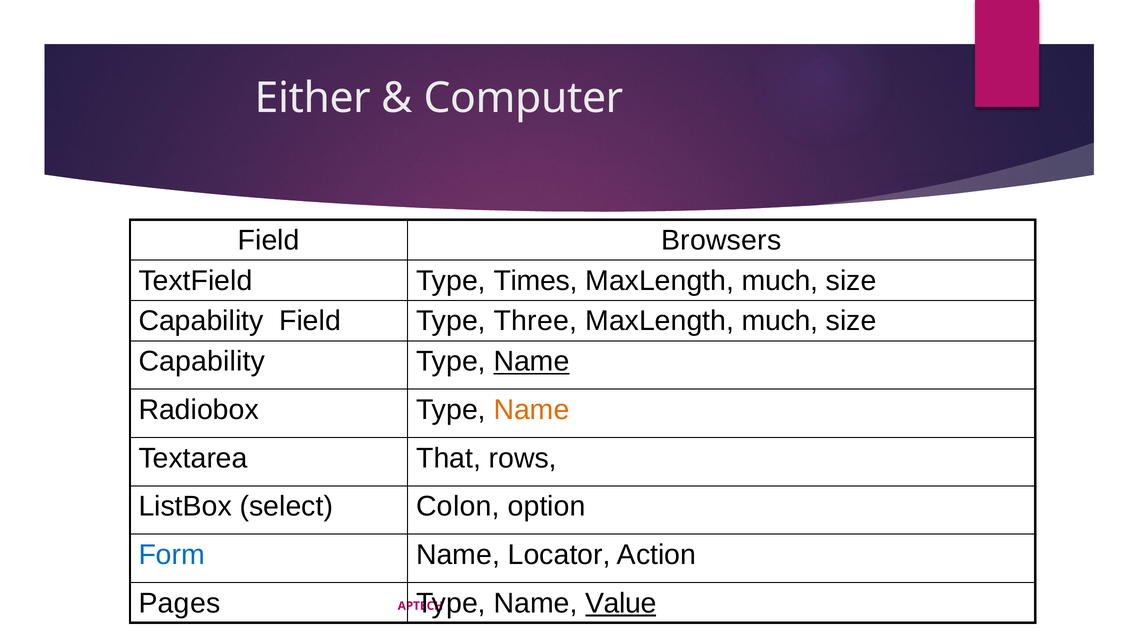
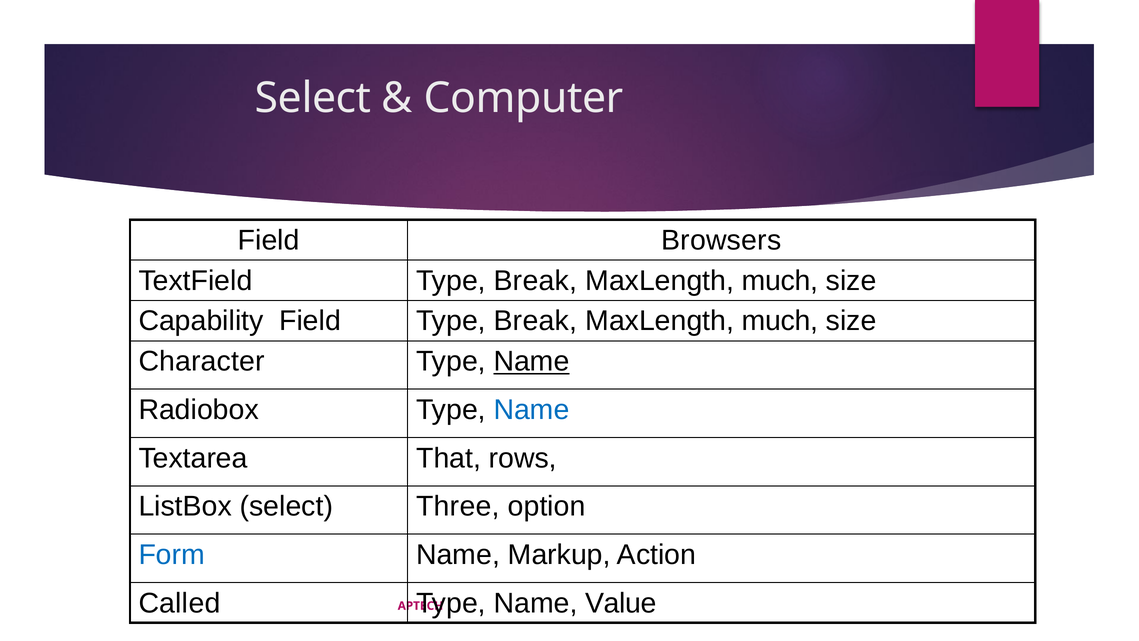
Either: Either -> Select (313, 98)
TextField Type Times: Times -> Break (535, 281)
Field Type Three: Three -> Break (535, 321)
Capability: Capability -> Character (202, 361)
Name colour: orange -> blue (532, 410)
Colon: Colon -> Three (458, 506)
Locator: Locator -> Markup (559, 555)
Pages: Pages -> Called (179, 603)
Value underline: present -> none (621, 603)
